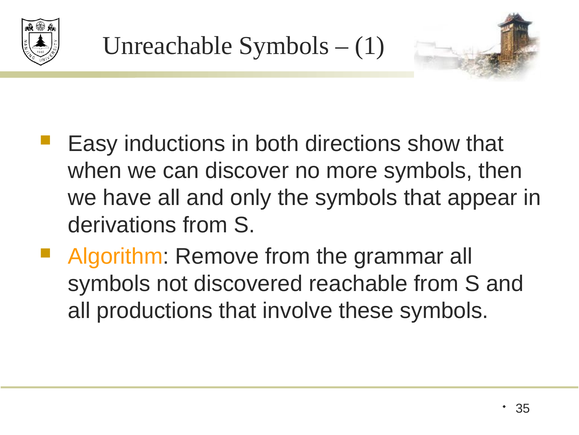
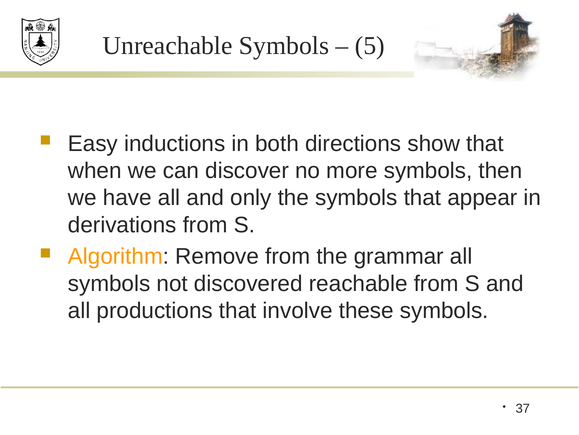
1: 1 -> 5 (370, 46)
35: 35 -> 37 (523, 408)
